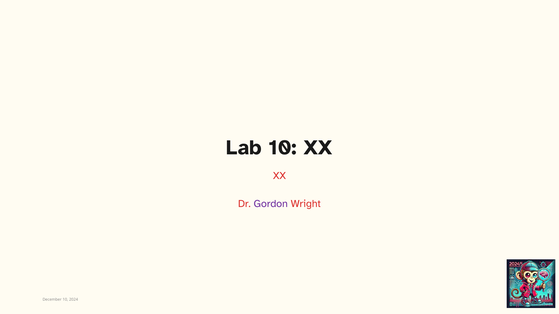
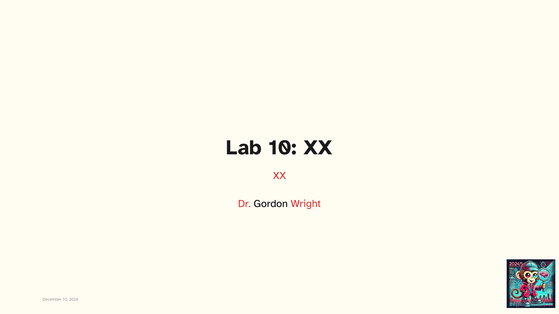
Gordon colour: purple -> black (271, 204)
